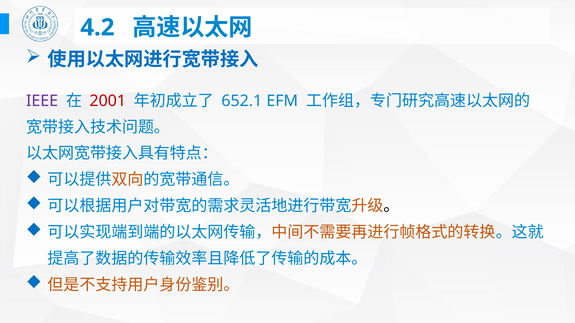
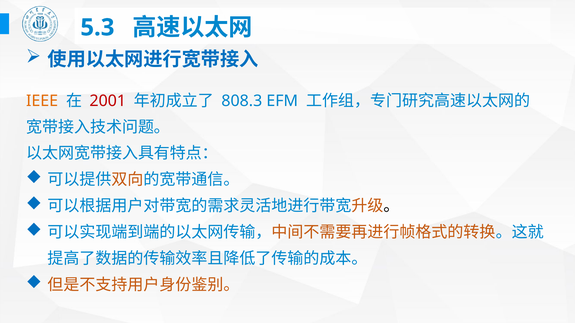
4.2: 4.2 -> 5.3 (97, 28)
IEEE colour: purple -> orange (42, 101)
652.1: 652.1 -> 808.3 (242, 101)
